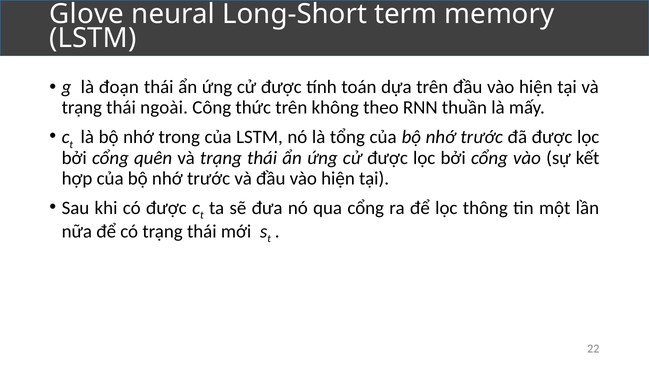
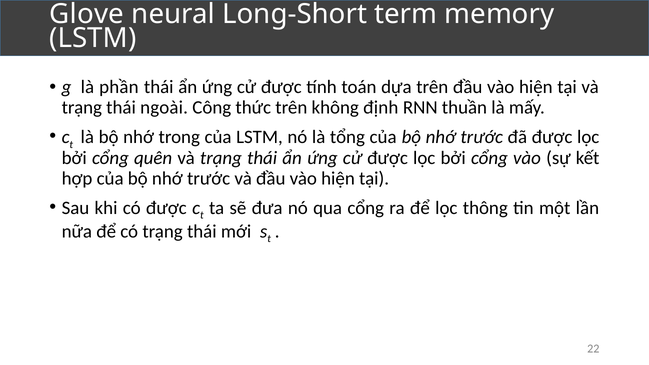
đoạn: đoạn -> phần (119, 87)
theo: theo -> định (381, 108)
